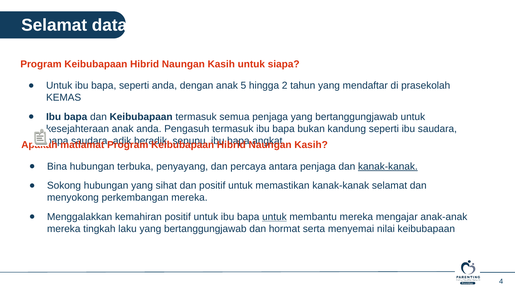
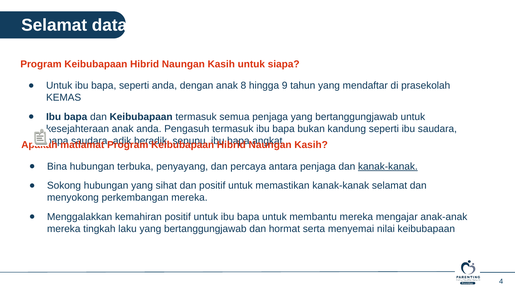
5: 5 -> 8 (243, 86)
2: 2 -> 9 (285, 86)
untuk underline: present -> none (274, 217)
